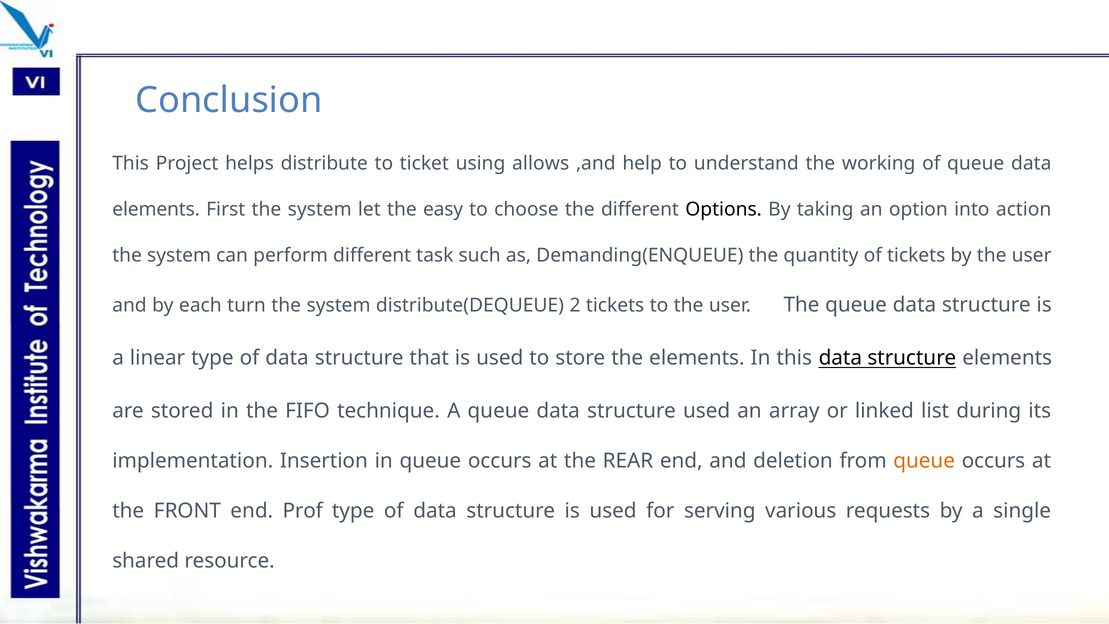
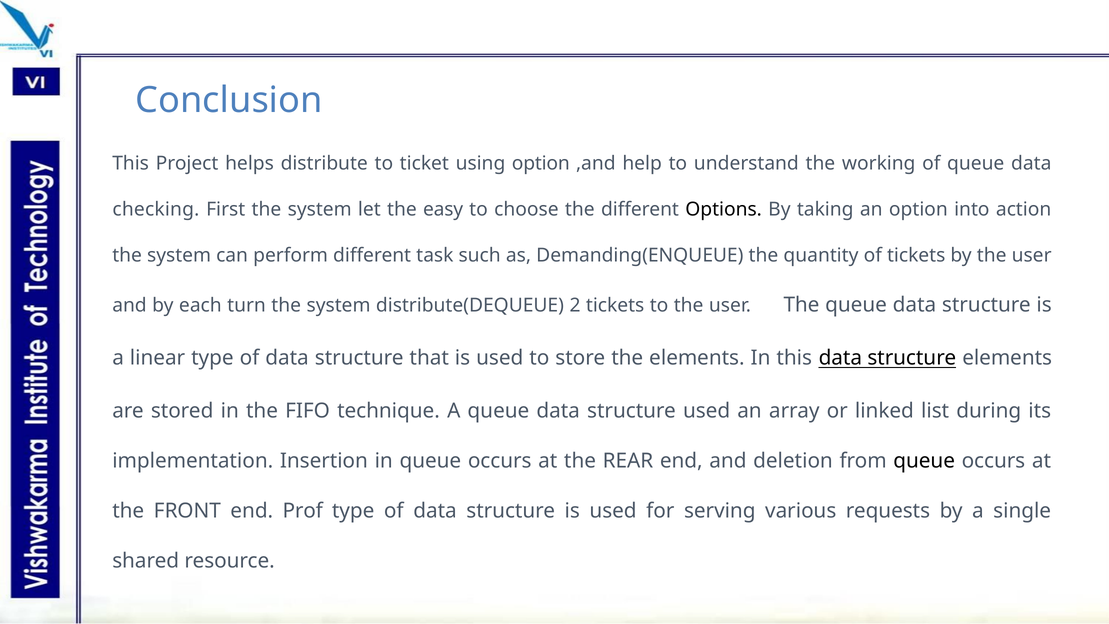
using allows: allows -> option (541, 163)
elements: elements -> checking (156, 209)
queue colour: orange -> black (924, 461)
